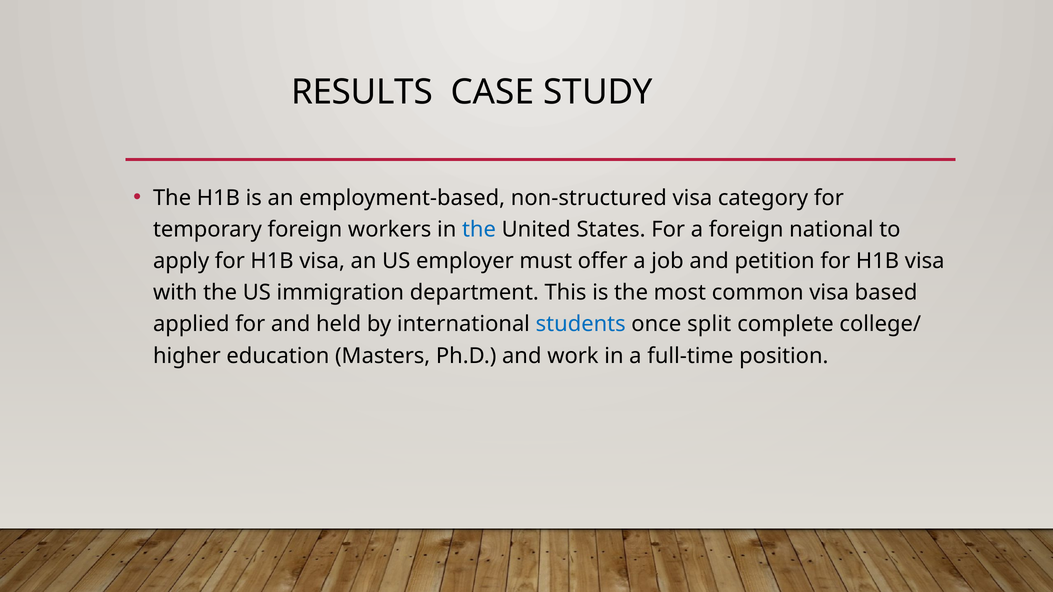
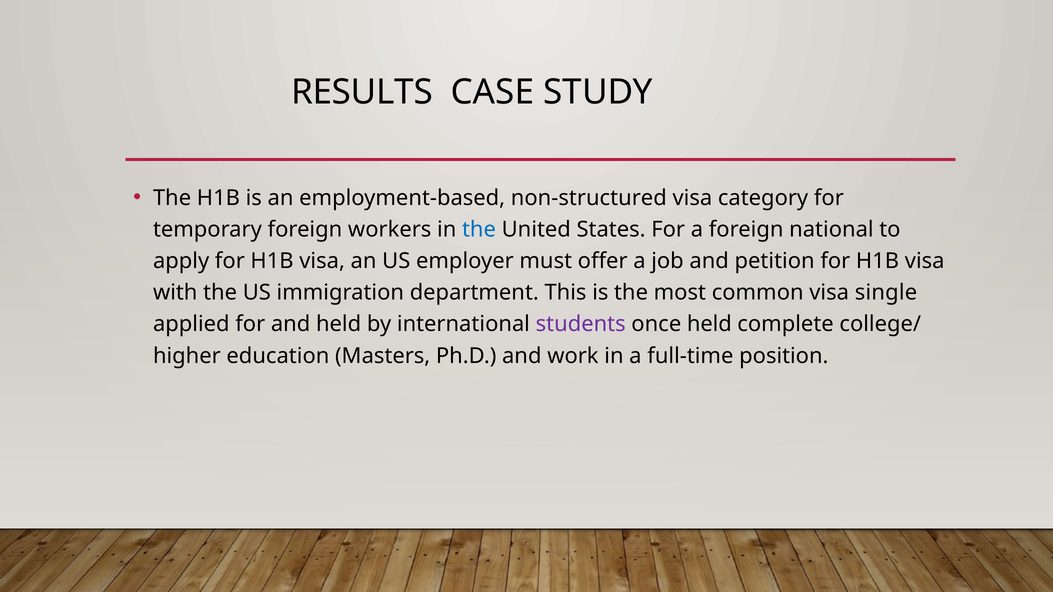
based: based -> single (886, 293)
students colour: blue -> purple (581, 324)
once split: split -> held (709, 324)
